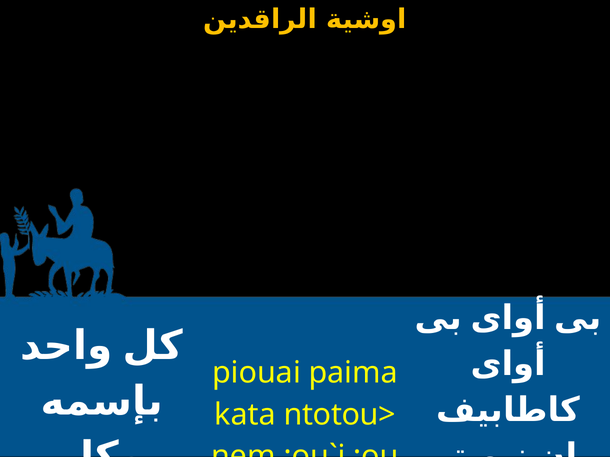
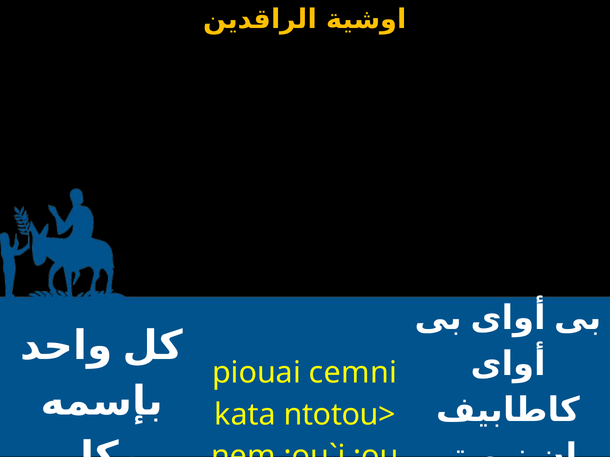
paima: paima -> cemni (353, 373)
